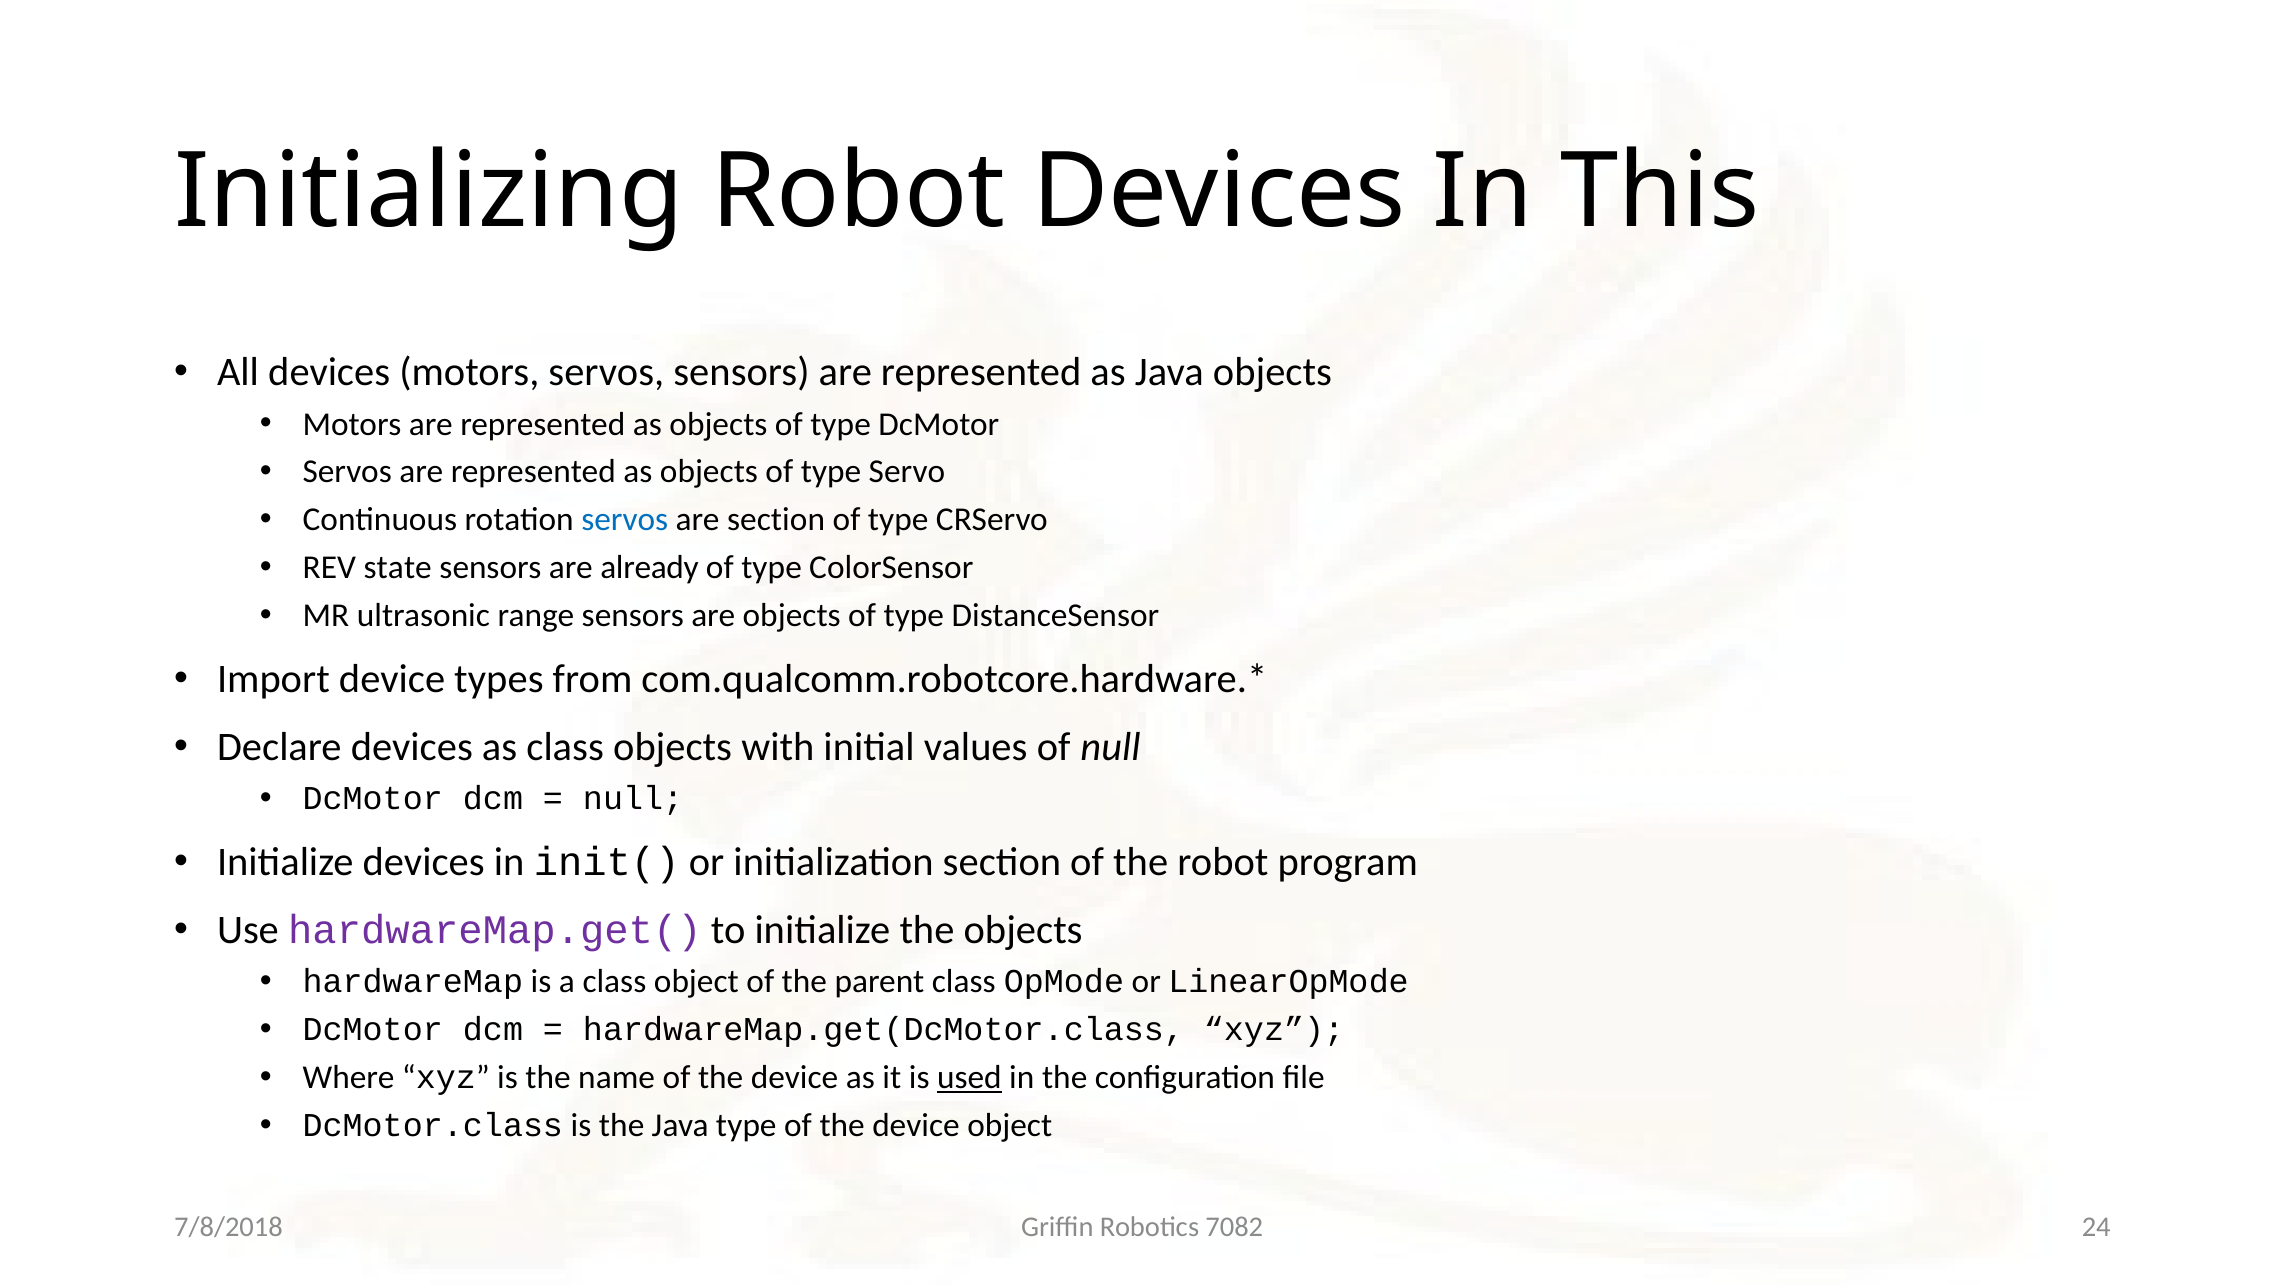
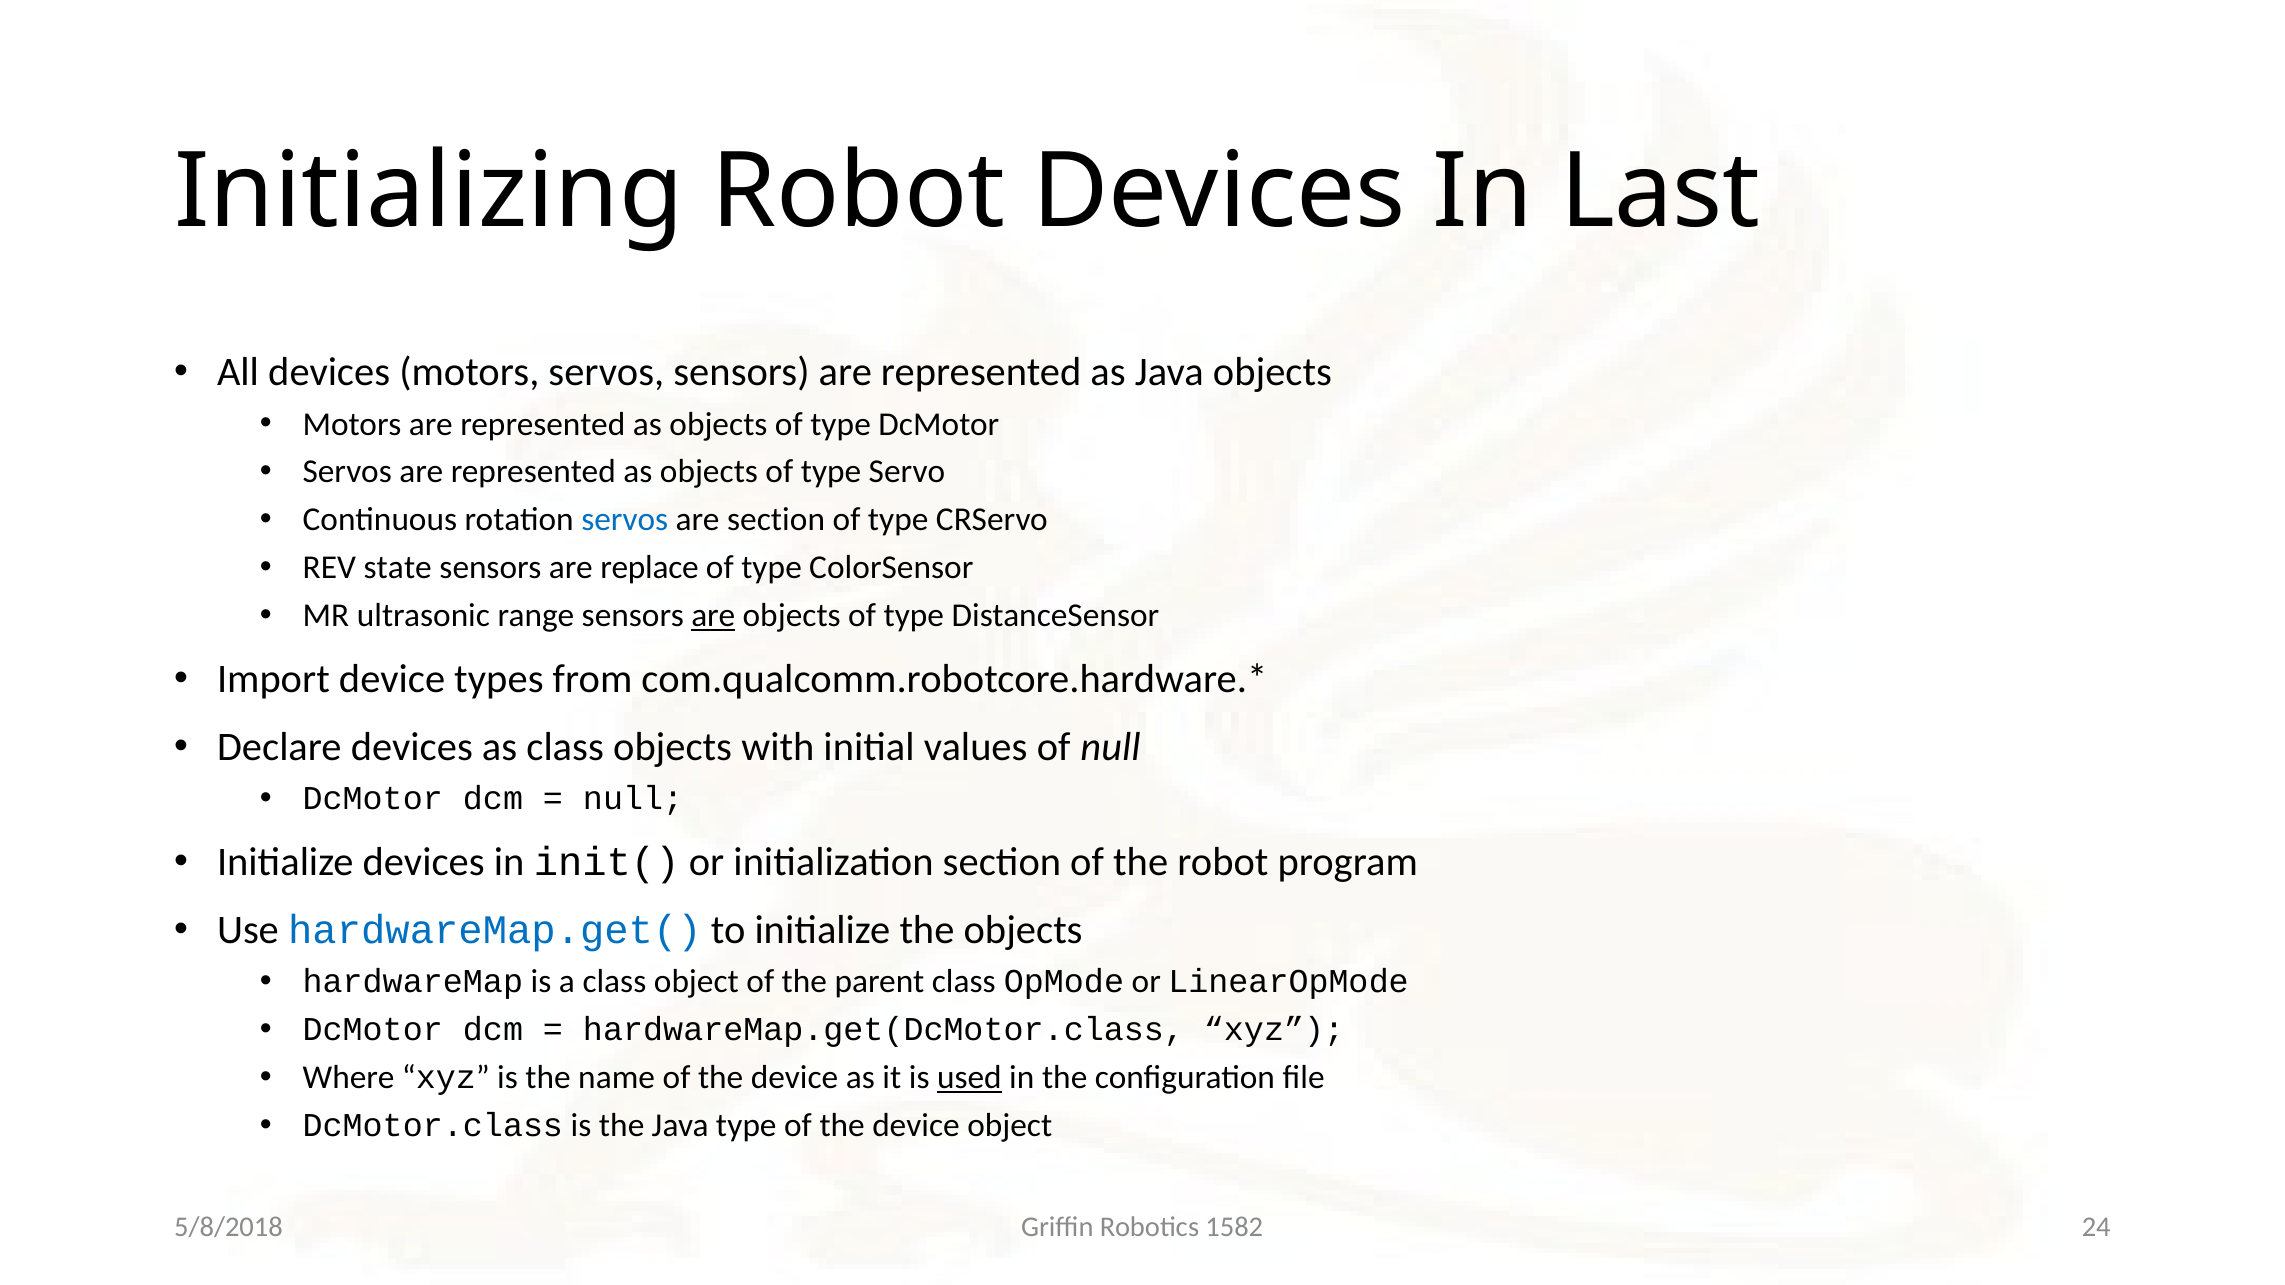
This: This -> Last (1660, 192)
already: already -> replace (649, 568)
are underline: none -> present (713, 616)
hardwareMap.get( colour: purple -> blue (495, 930)
7082: 7082 -> 1582 (1234, 1227)
7/8/2018: 7/8/2018 -> 5/8/2018 (228, 1227)
